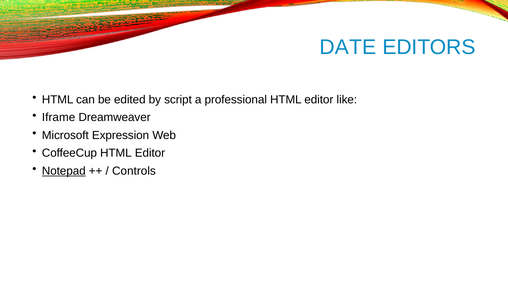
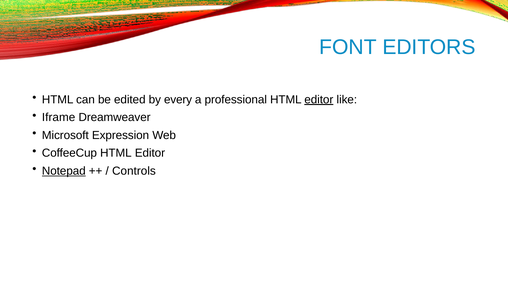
DATE: DATE -> FONT (348, 47)
script: script -> every (178, 99)
editor underline: none -> present (319, 99)
